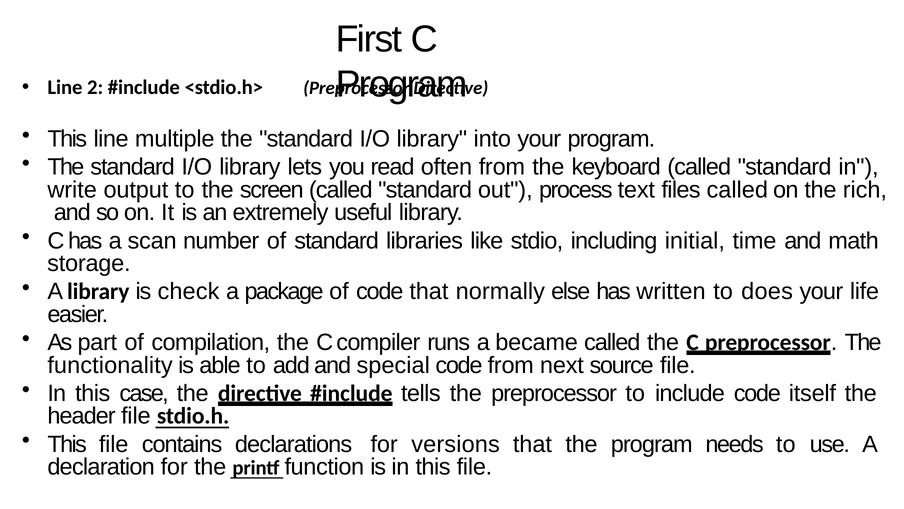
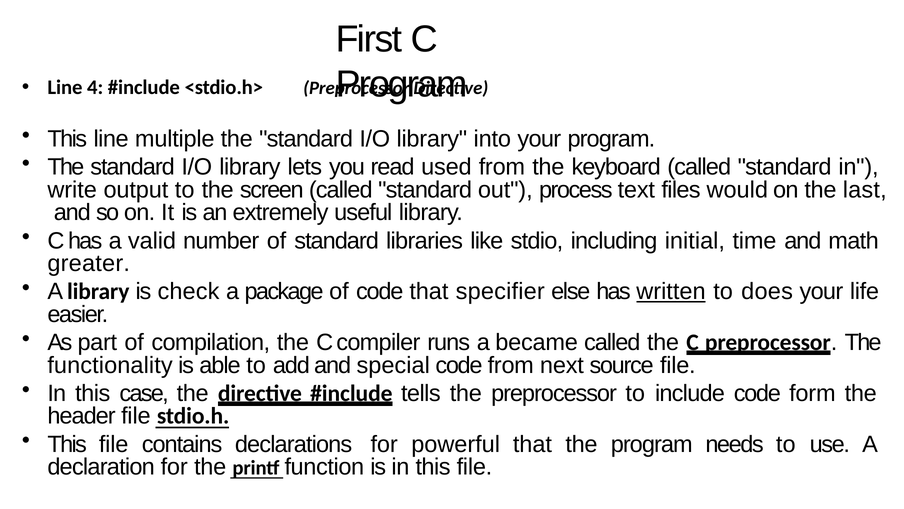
2: 2 -> 4 (95, 87)
often: often -> used (446, 167)
files called: called -> would (737, 190)
rich: rich -> last (865, 190)
scan: scan -> valid (152, 241)
storage: storage -> greater (89, 263)
normally: normally -> specifier (500, 291)
written underline: none -> present (671, 291)
itself: itself -> form (812, 393)
versions: versions -> powerful (456, 444)
